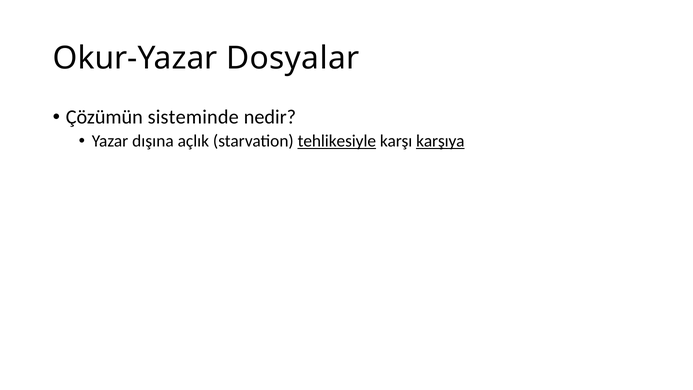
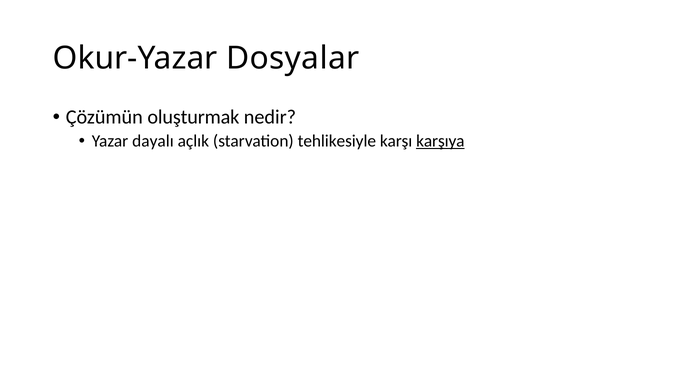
sisteminde: sisteminde -> oluşturmak (193, 117)
dışına: dışına -> dayalı (153, 141)
tehlikesiyle underline: present -> none (337, 141)
